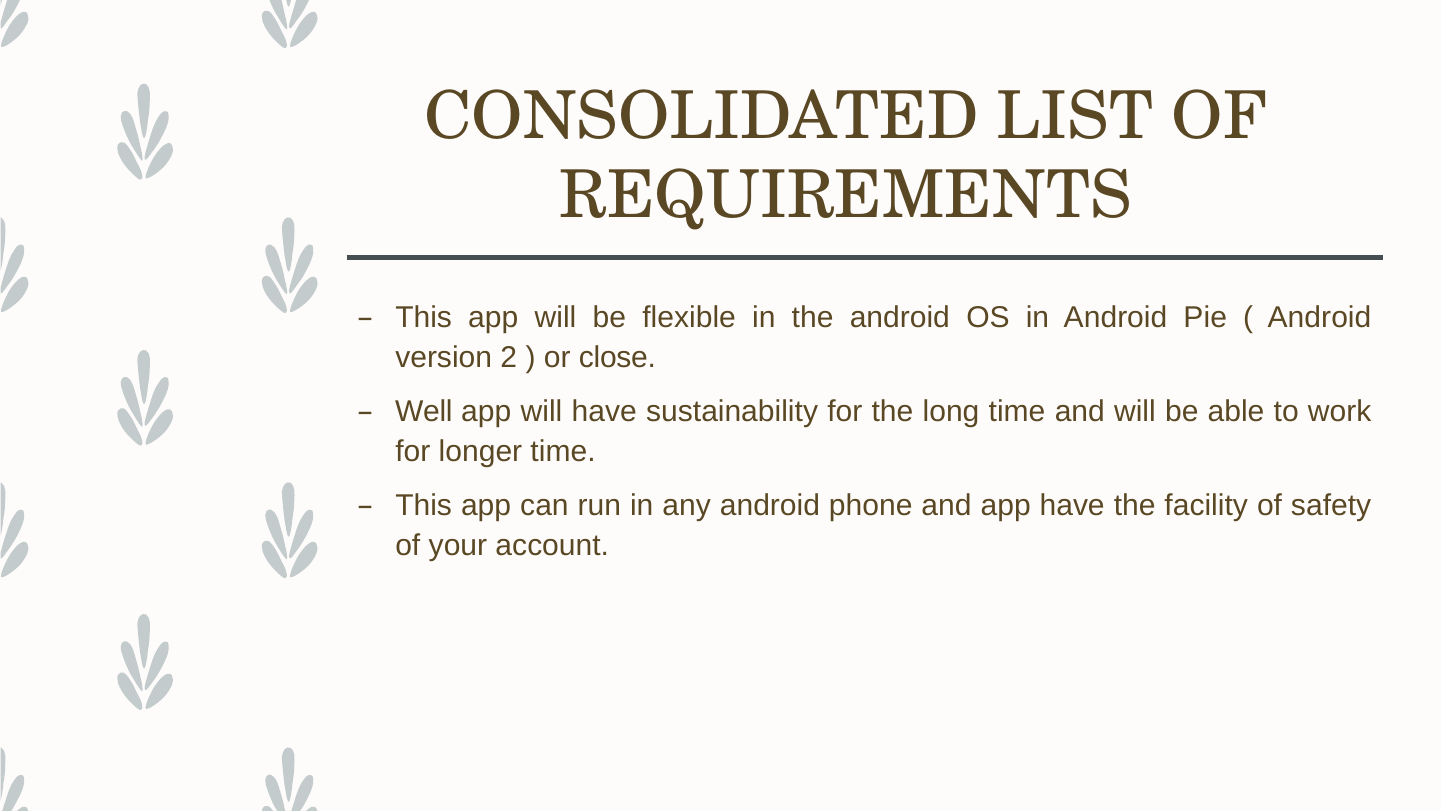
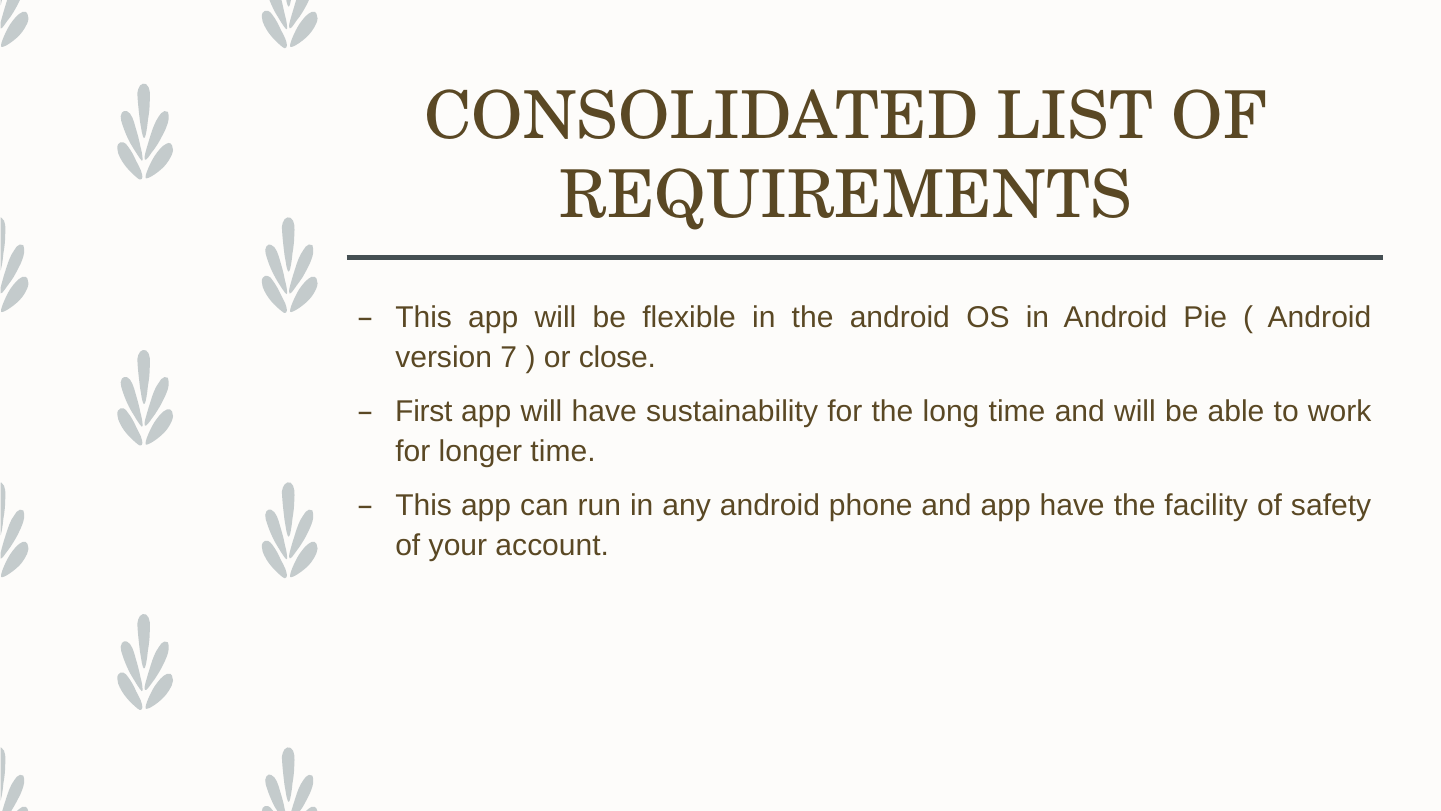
2: 2 -> 7 (509, 358)
Well: Well -> First (424, 412)
